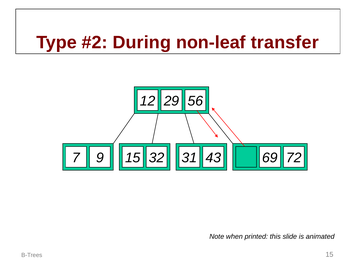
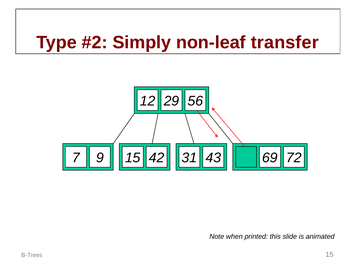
During: During -> Simply (142, 42)
32: 32 -> 42 (157, 158)
